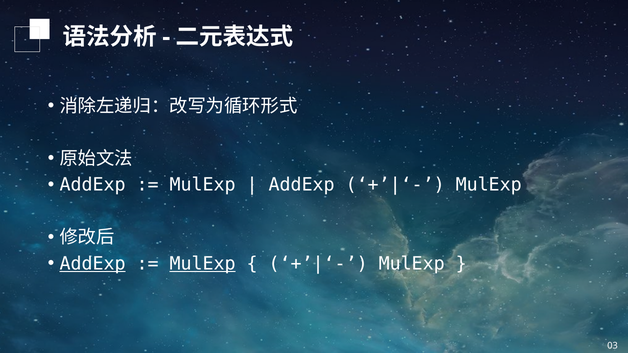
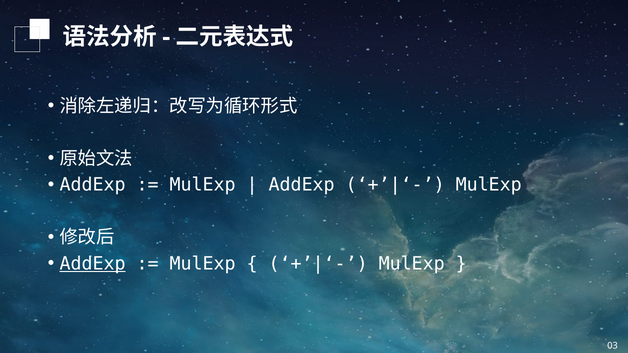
MulExp underline: present -> none (203, 264)
